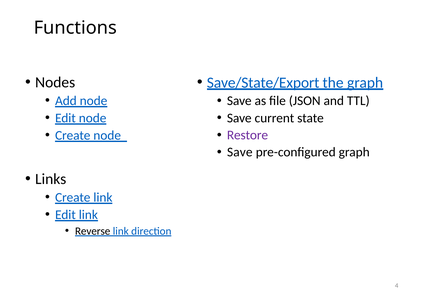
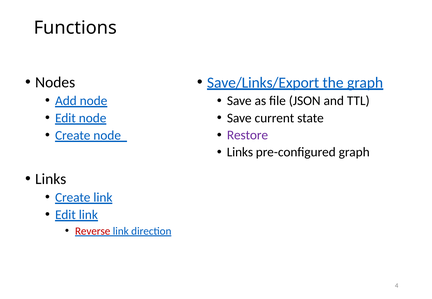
Save/State/Export: Save/State/Export -> Save/Links/Export (263, 83)
Save: Save -> Links (240, 152)
Reverse colour: black -> red (93, 231)
